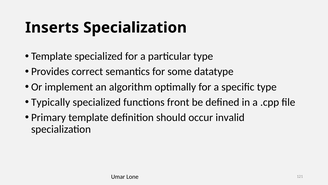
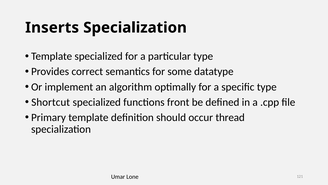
Typically: Typically -> Shortcut (51, 102)
invalid: invalid -> thread (230, 117)
